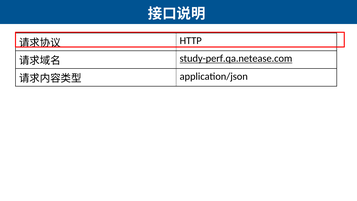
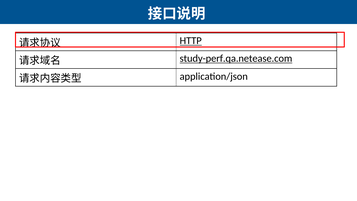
HTTP underline: none -> present (191, 41)
